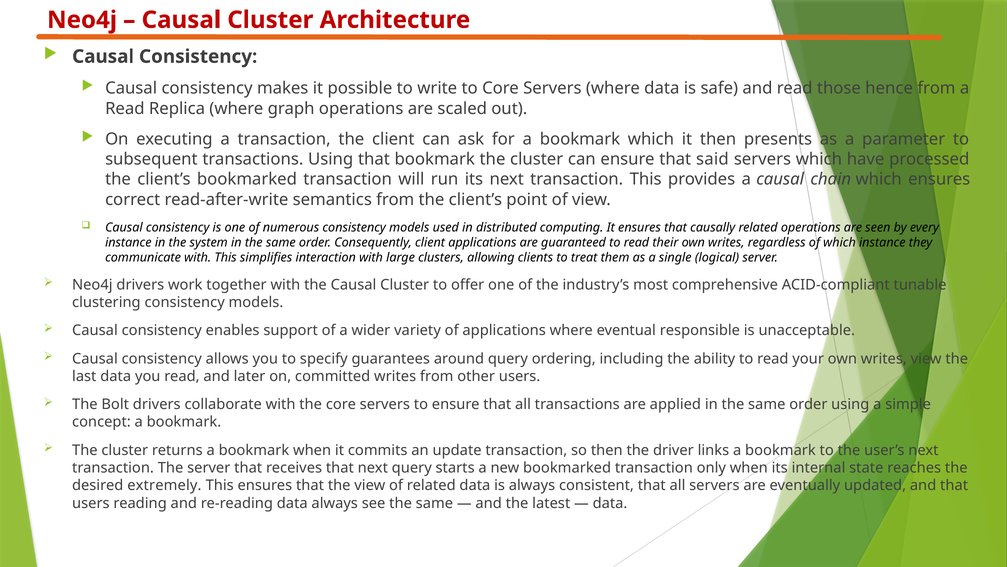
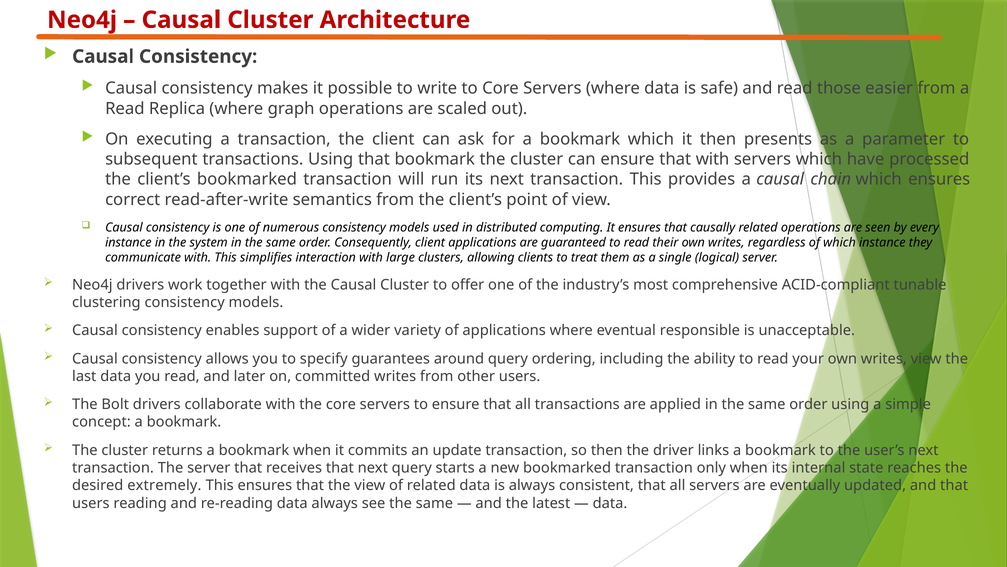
hence: hence -> easier (889, 88)
that said: said -> with (713, 159)
